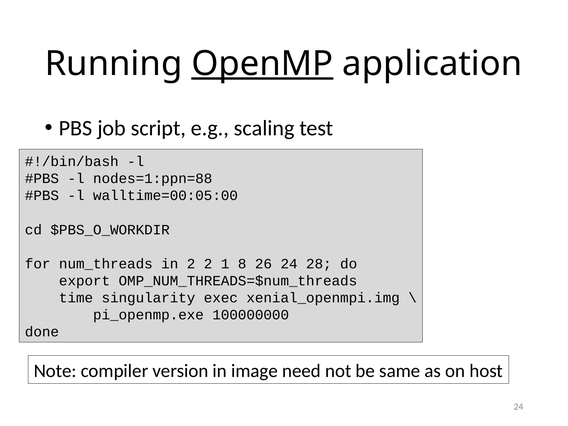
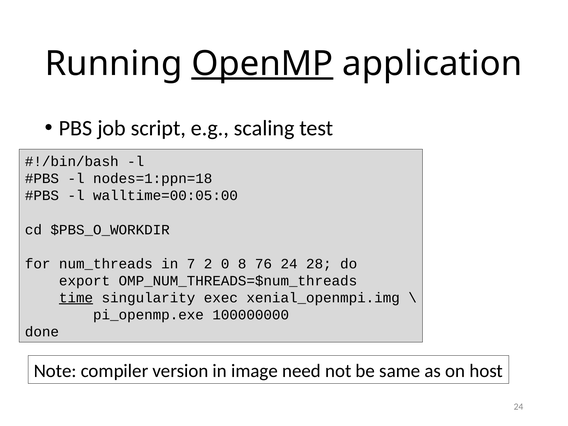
nodes=1:ppn=88: nodes=1:ppn=88 -> nodes=1:ppn=18 (153, 179)
in 2: 2 -> 7 (191, 264)
1: 1 -> 0 (225, 264)
26: 26 -> 76 (263, 264)
time underline: none -> present (76, 298)
